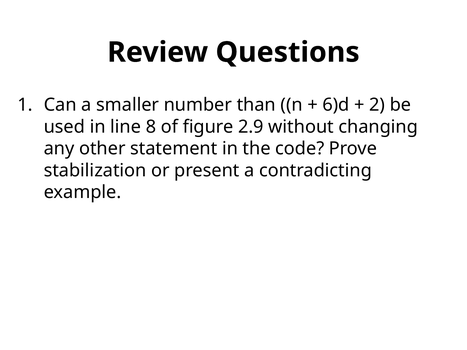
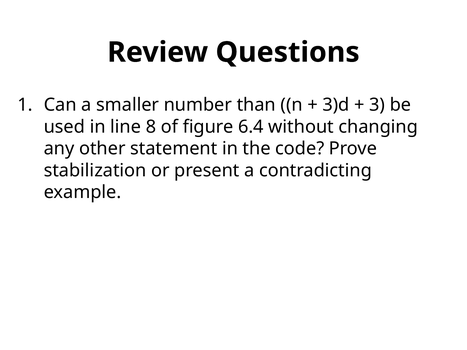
6)d: 6)d -> 3)d (336, 105)
2: 2 -> 3 (377, 105)
2.9: 2.9 -> 6.4 (251, 127)
